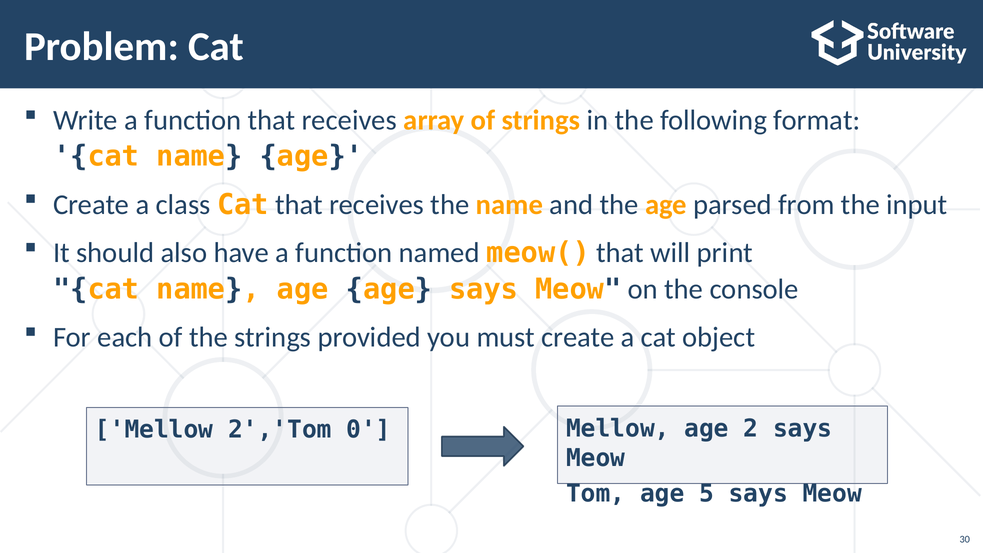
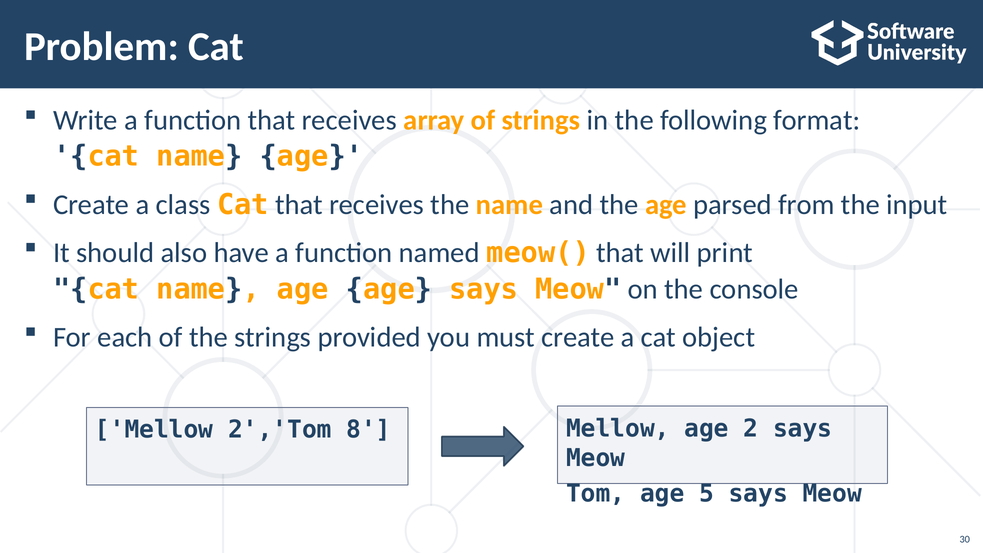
0: 0 -> 8 (369, 430)
